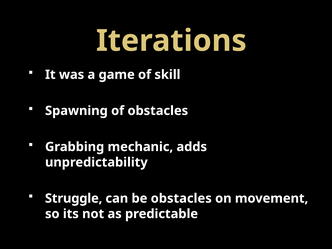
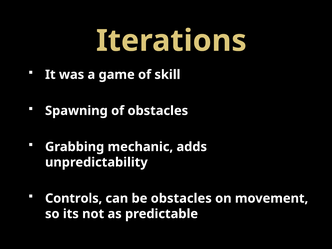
Struggle: Struggle -> Controls (74, 198)
